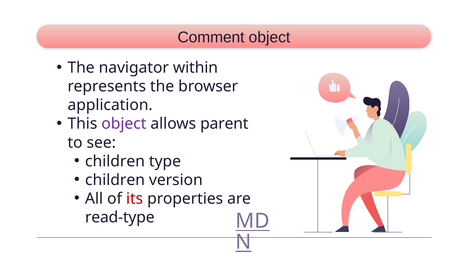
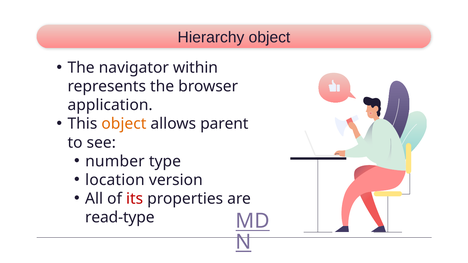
Comment: Comment -> Hierarchy (211, 38)
object colour: purple -> orange (124, 124)
children: children -> number (115, 161)
children: children -> location (115, 180)
